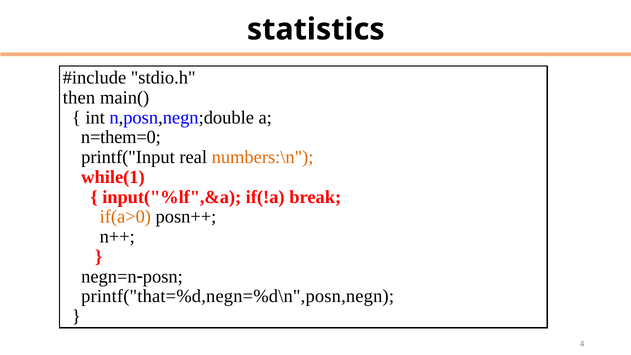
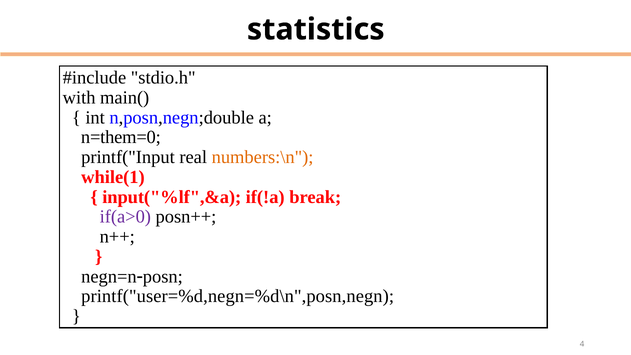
then: then -> with (79, 98)
if(a>0 colour: orange -> purple (125, 217)
printf("that=%d,negn=%d\n",posn,negn: printf("that=%d,negn=%d\n",posn,negn -> printf("user=%d,negn=%d\n",posn,negn (238, 296)
